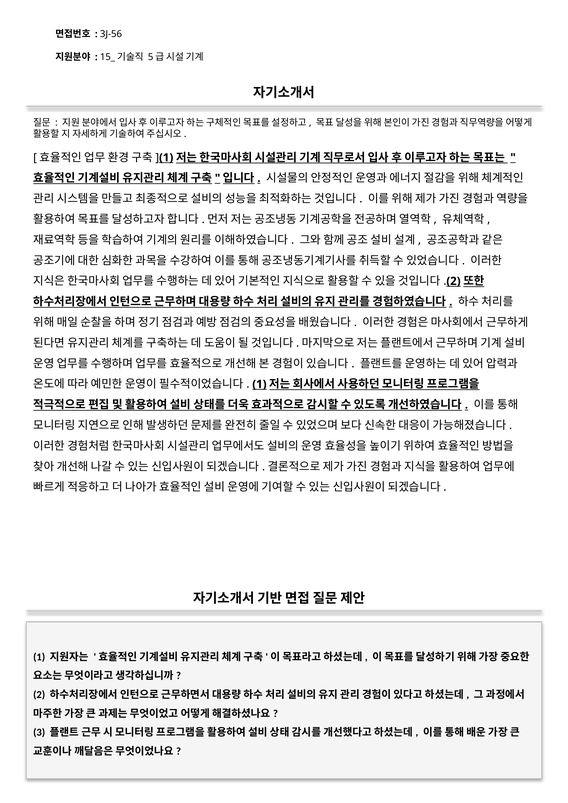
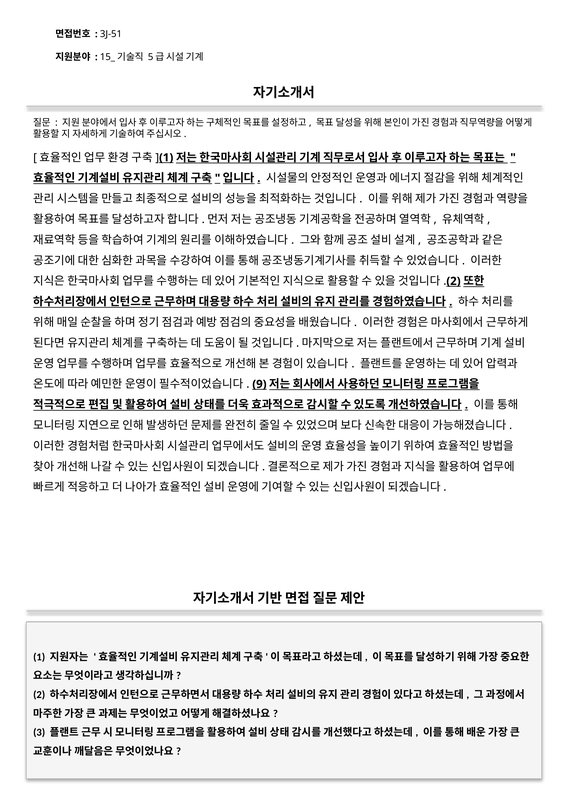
3J-56: 3J-56 -> 3J-51 (111, 34)
1: 1 -> 9 (259, 384)
